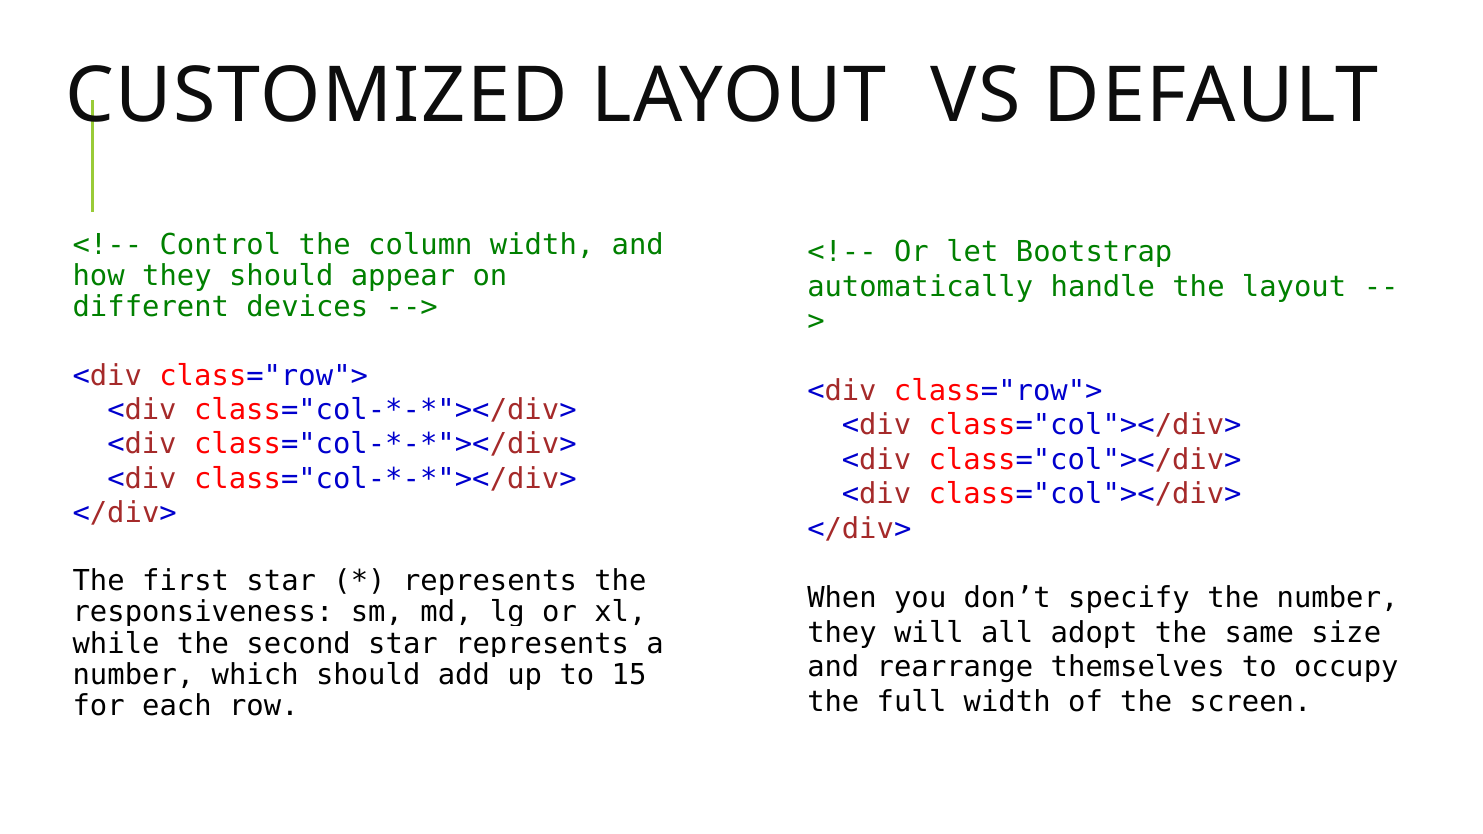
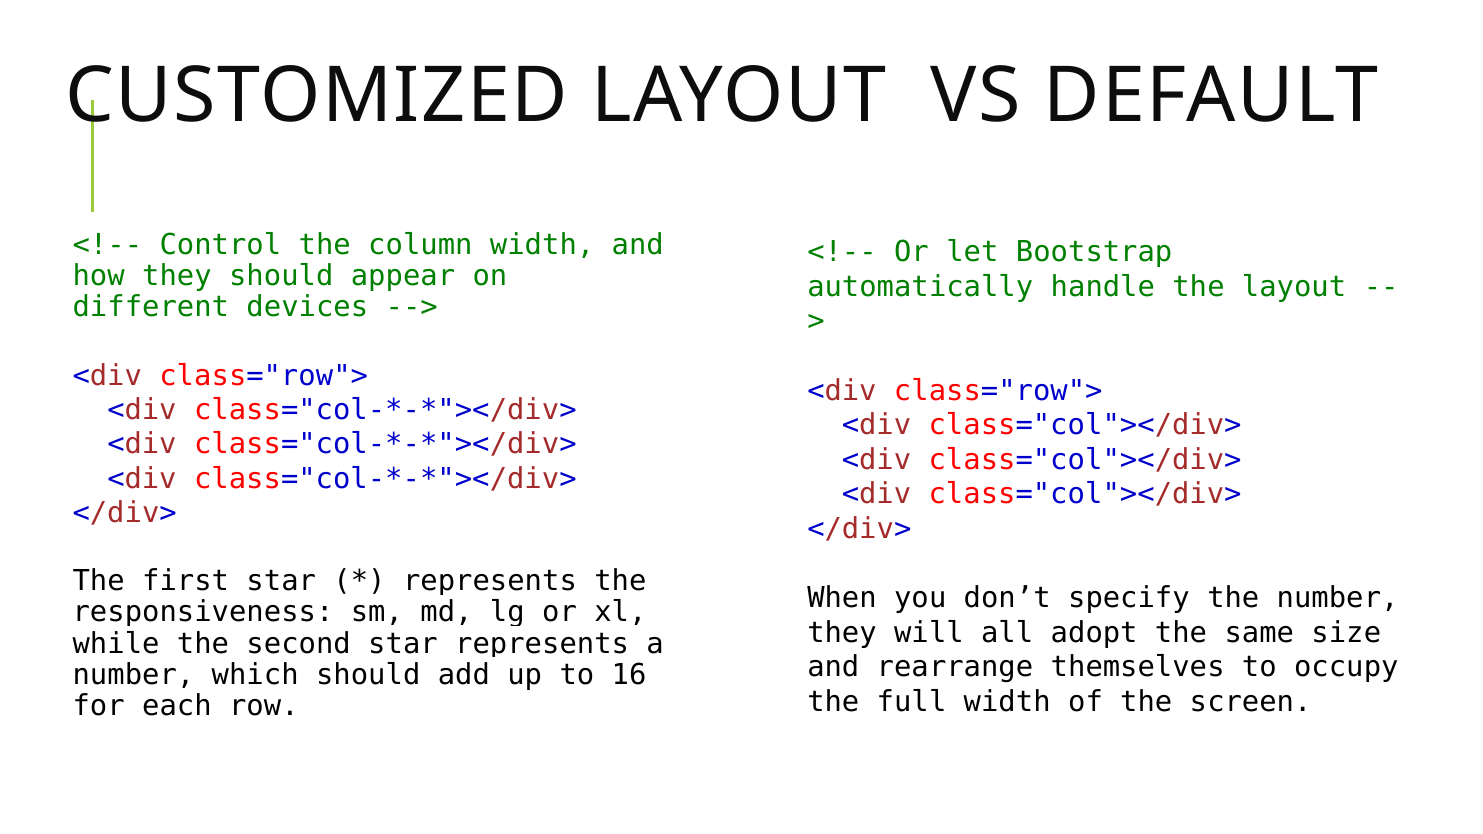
15: 15 -> 16 (629, 675)
